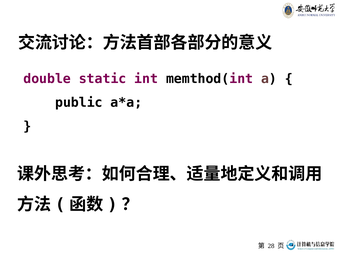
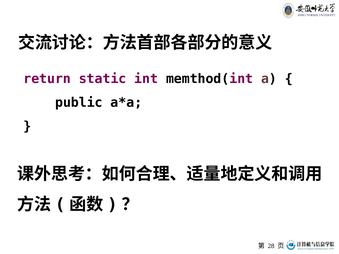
double: double -> return (47, 79)
